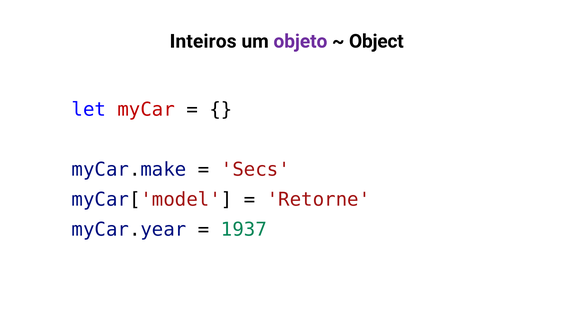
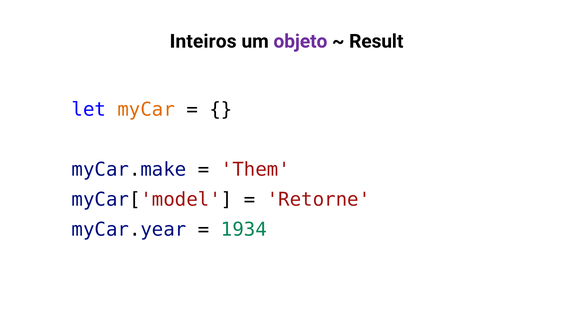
Object: Object -> Result (376, 41)
myCar colour: red -> orange (146, 110)
Secs: Secs -> Them (255, 170)
1937: 1937 -> 1934 (244, 230)
